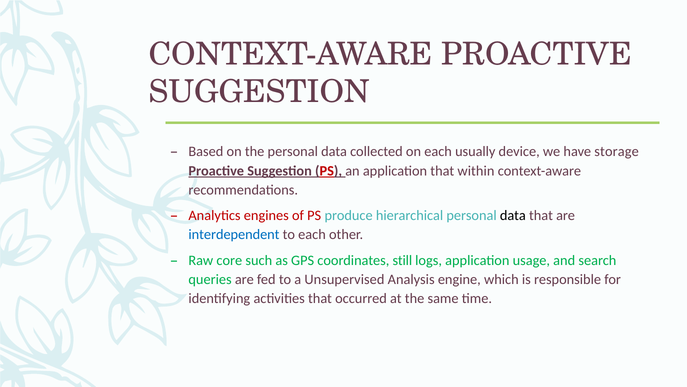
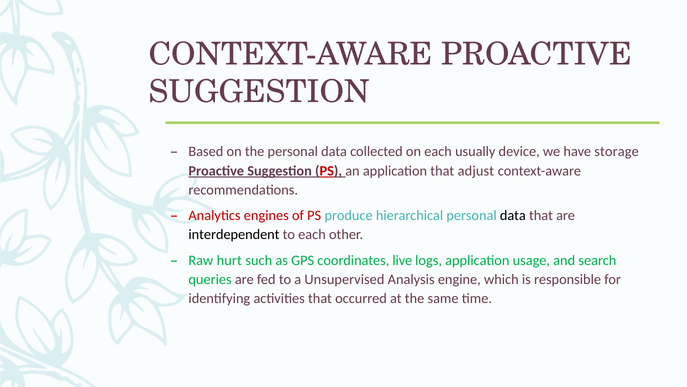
within: within -> adjust (476, 171)
interdependent colour: blue -> black (234, 234)
core: core -> hurt (229, 260)
still: still -> live (402, 260)
